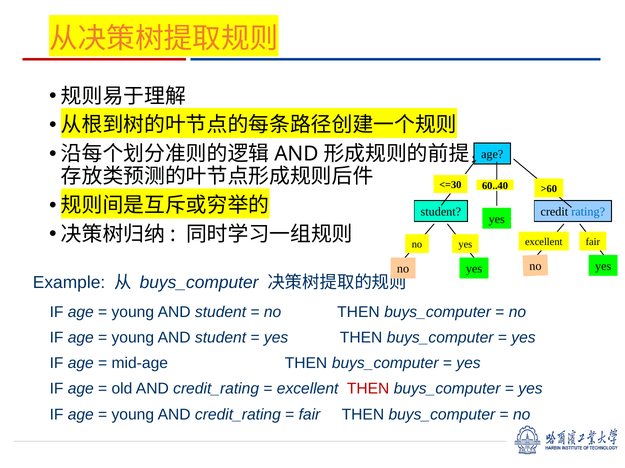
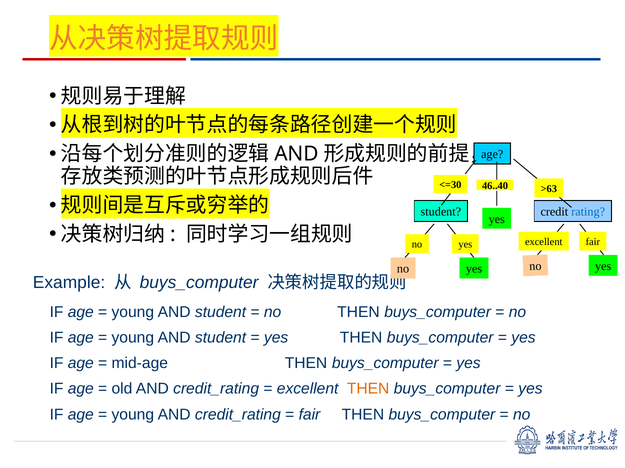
>60: >60 -> >63 (549, 189)
60..40: 60..40 -> 46..40 (495, 186)
THEN colour: red -> orange (368, 389)
